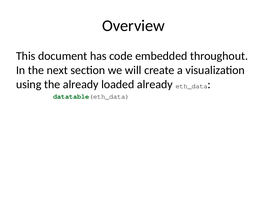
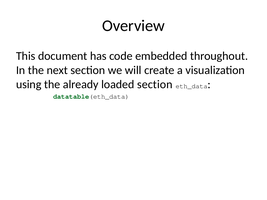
loaded already: already -> section (155, 84)
